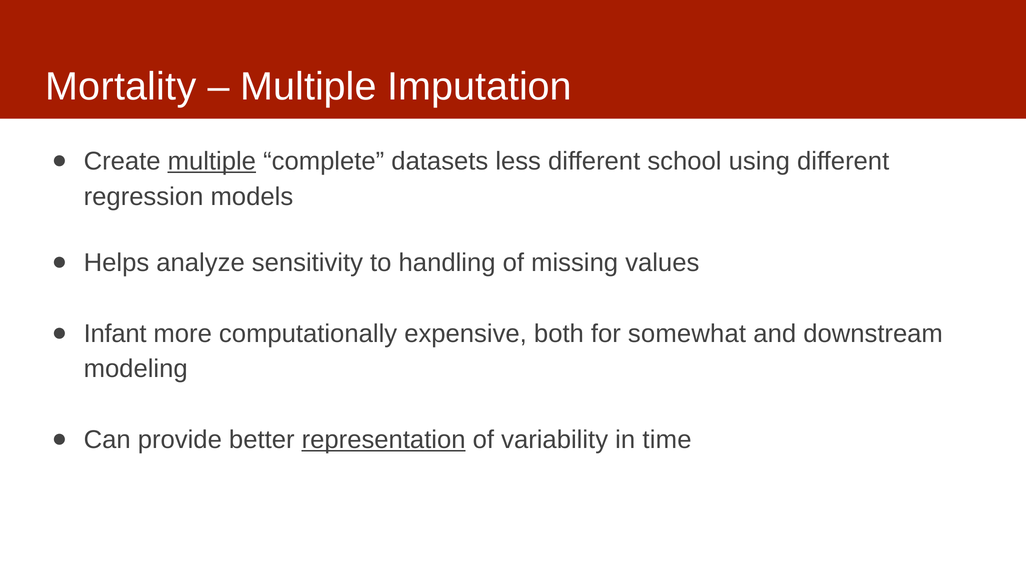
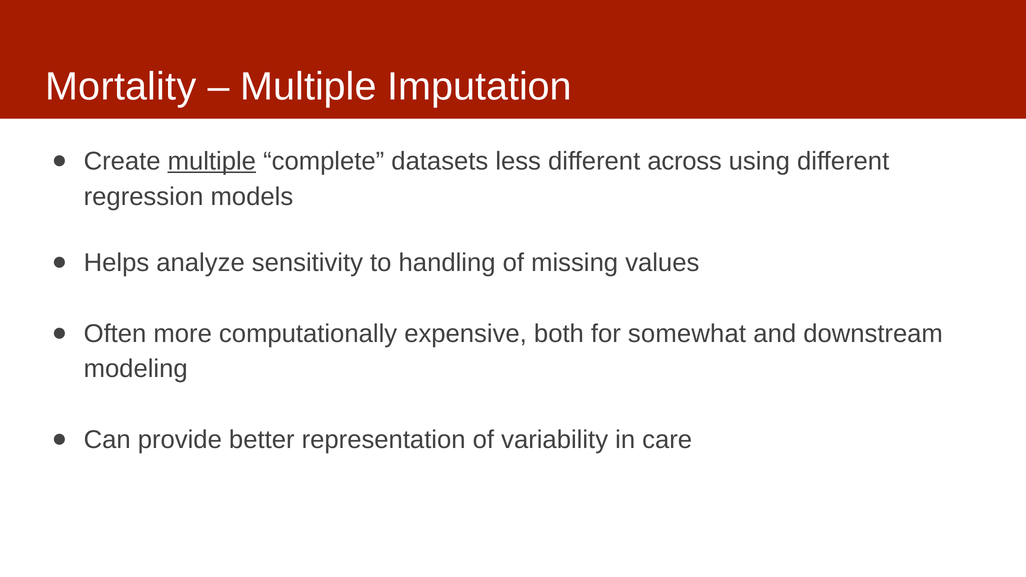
school: school -> across (685, 161)
Infant: Infant -> Often (115, 334)
representation underline: present -> none (384, 440)
time: time -> care (667, 440)
